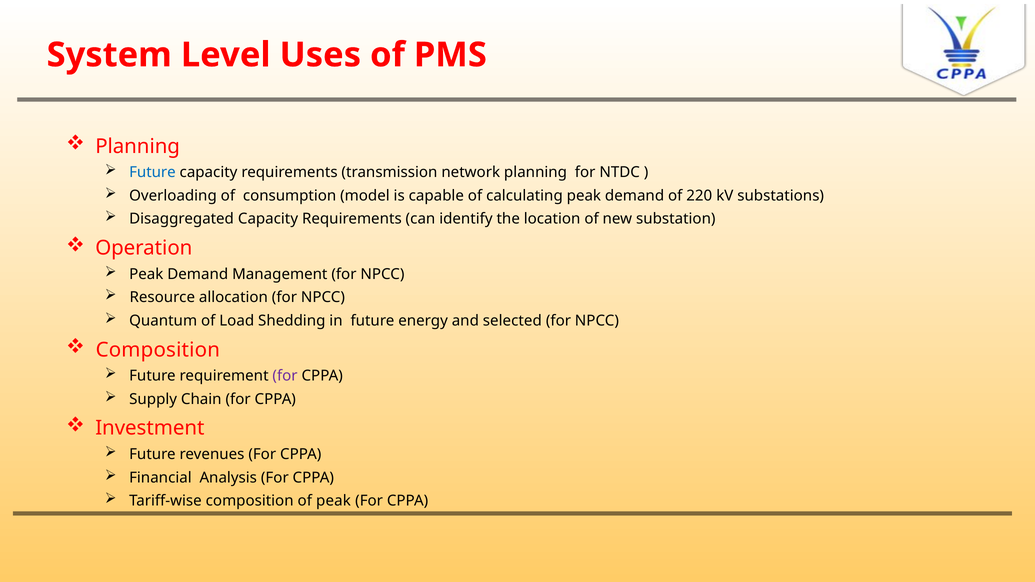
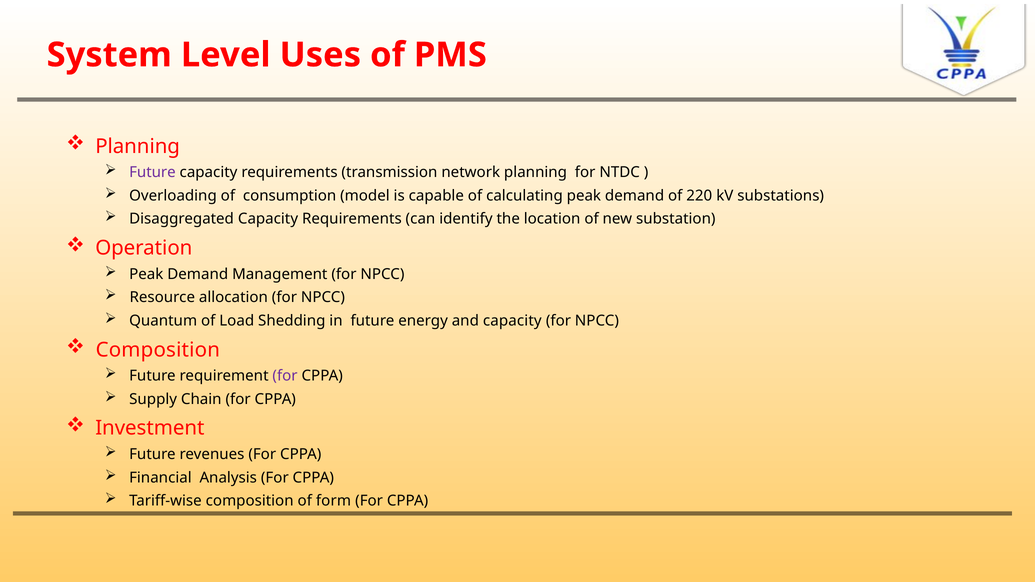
Future colour: blue -> purple (152, 172)
and selected: selected -> capacity (512, 321)
of peak: peak -> form (333, 501)
